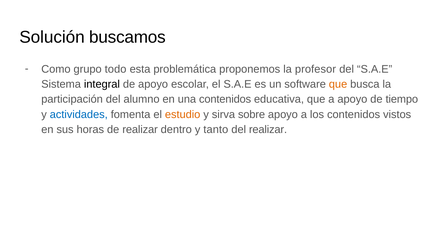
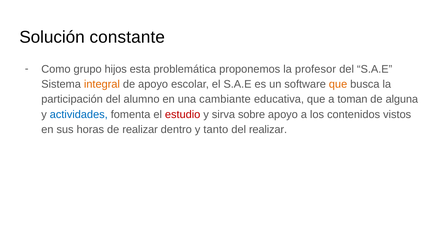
buscamos: buscamos -> constante (127, 37)
todo: todo -> hijos (116, 69)
integral colour: black -> orange (102, 84)
una contenidos: contenidos -> cambiante (225, 99)
a apoyo: apoyo -> toman (352, 99)
tiempo: tiempo -> alguna (402, 99)
estudio colour: orange -> red (183, 114)
